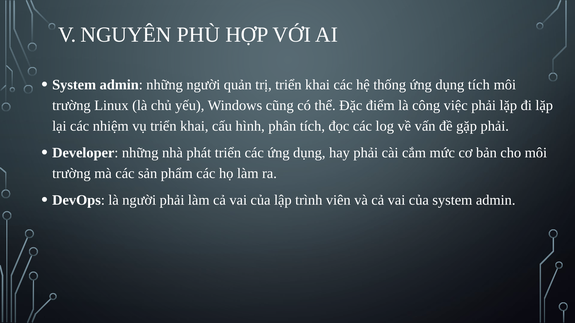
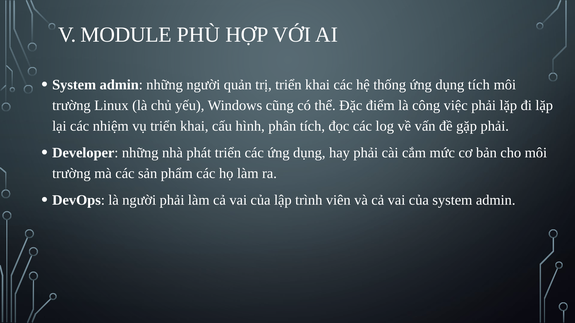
NGUYÊN: NGUYÊN -> MODULE (126, 35)
